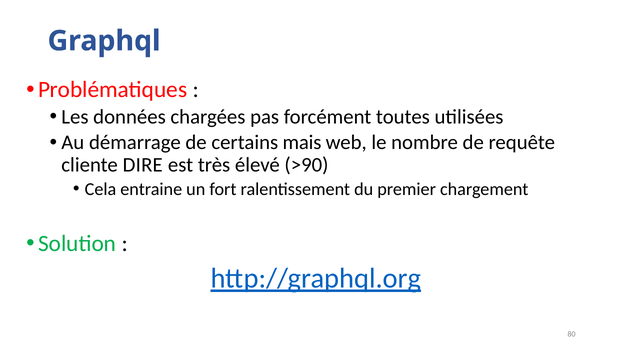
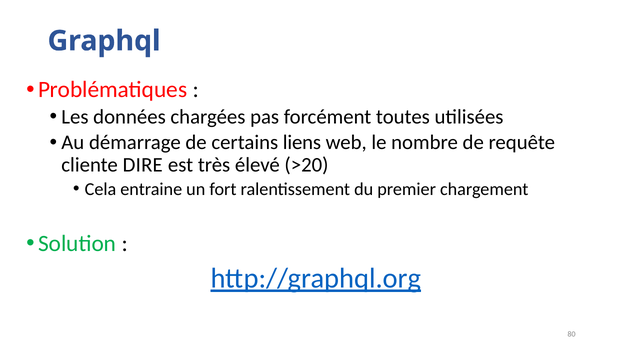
mais: mais -> liens (302, 143)
>90: >90 -> >20 (306, 165)
